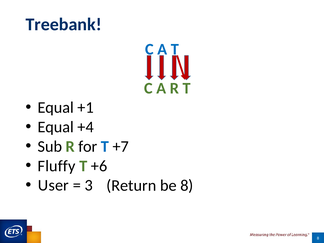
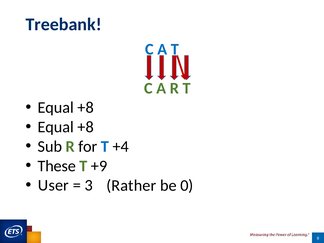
+1: +1 -> +8 (86, 108)
+4: +4 -> +8 (86, 127)
+7: +7 -> +4 (121, 146)
Fluffy: Fluffy -> These (57, 166)
+6: +6 -> +9 (99, 166)
Return: Return -> Rather (131, 186)
be 8: 8 -> 0 (187, 186)
